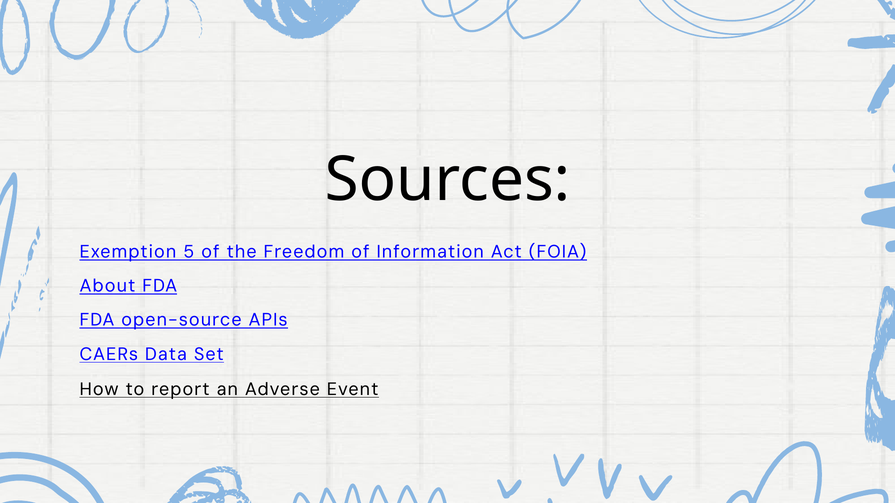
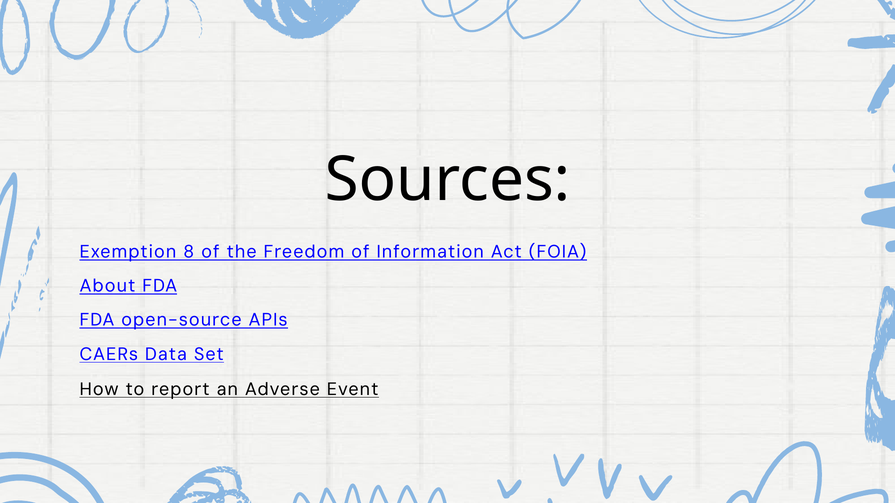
5: 5 -> 8 (189, 252)
